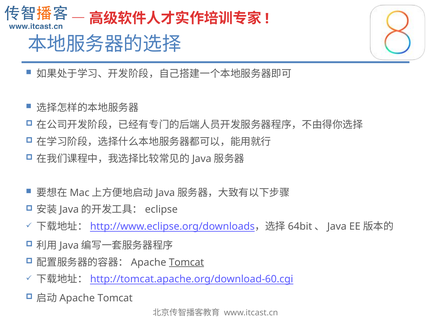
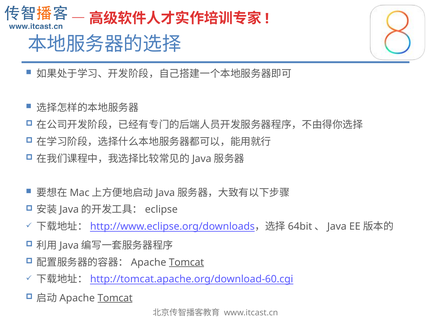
Tomcat underline: none -> present (115, 298)
